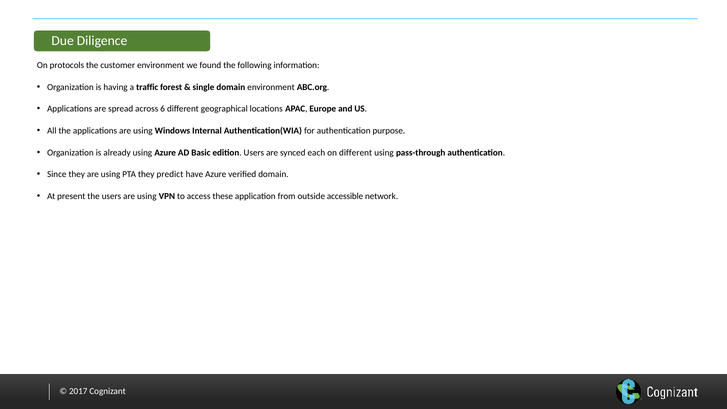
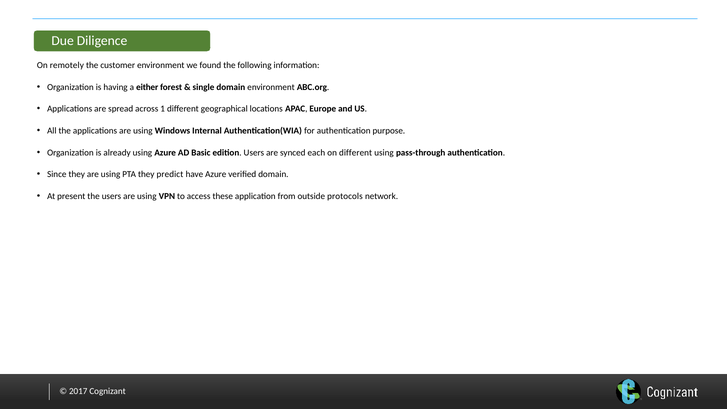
protocols: protocols -> remotely (67, 65)
traffic: traffic -> either (147, 87)
6: 6 -> 1 (163, 109)
accessible: accessible -> protocols (345, 196)
